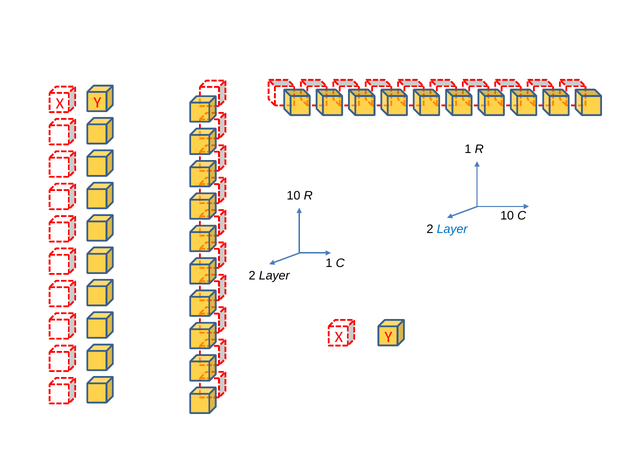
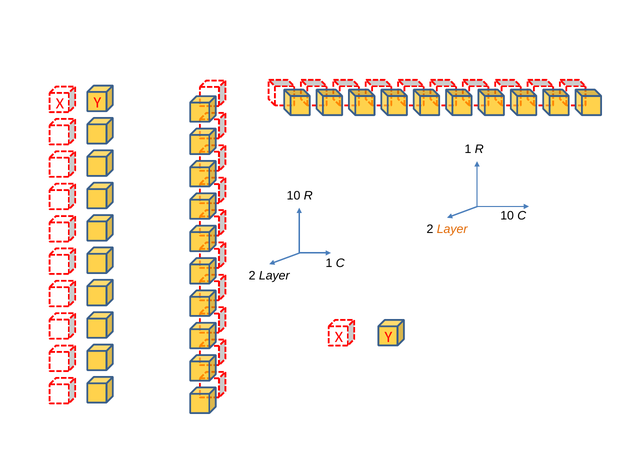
Layer colour: blue -> orange (452, 229)
